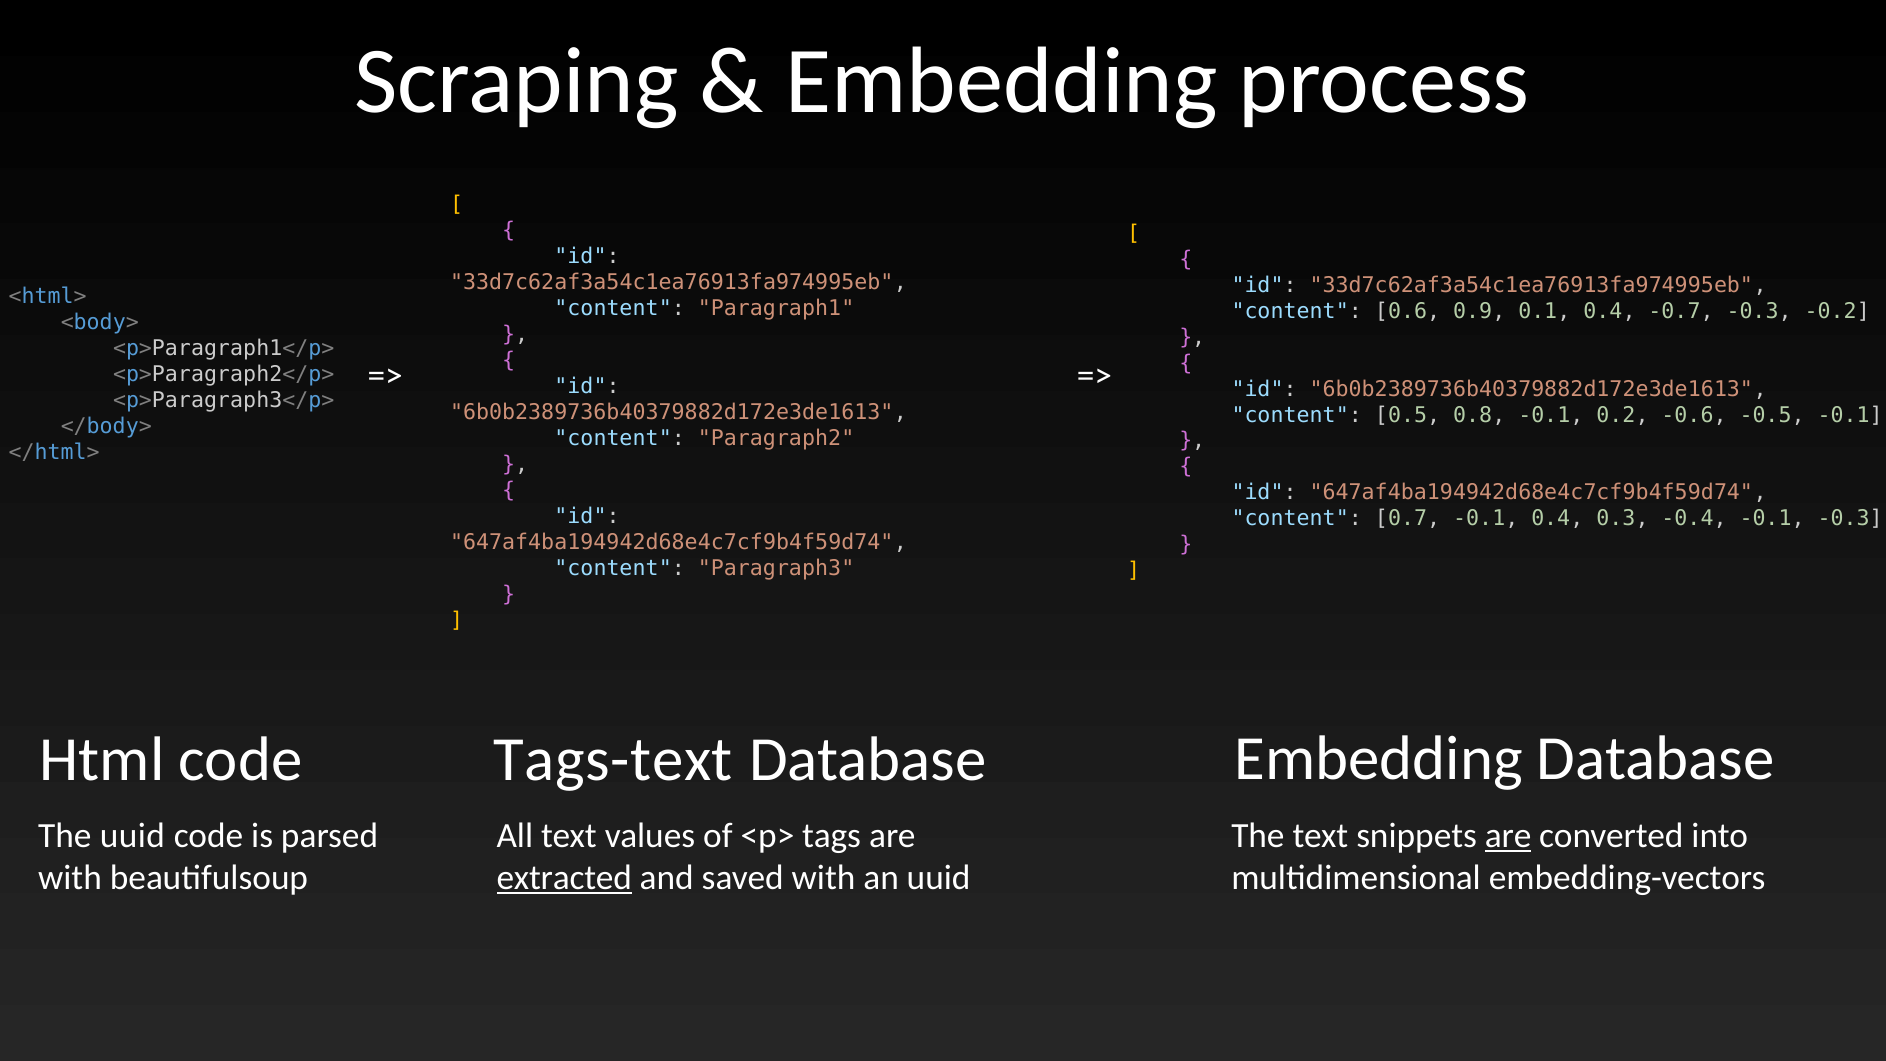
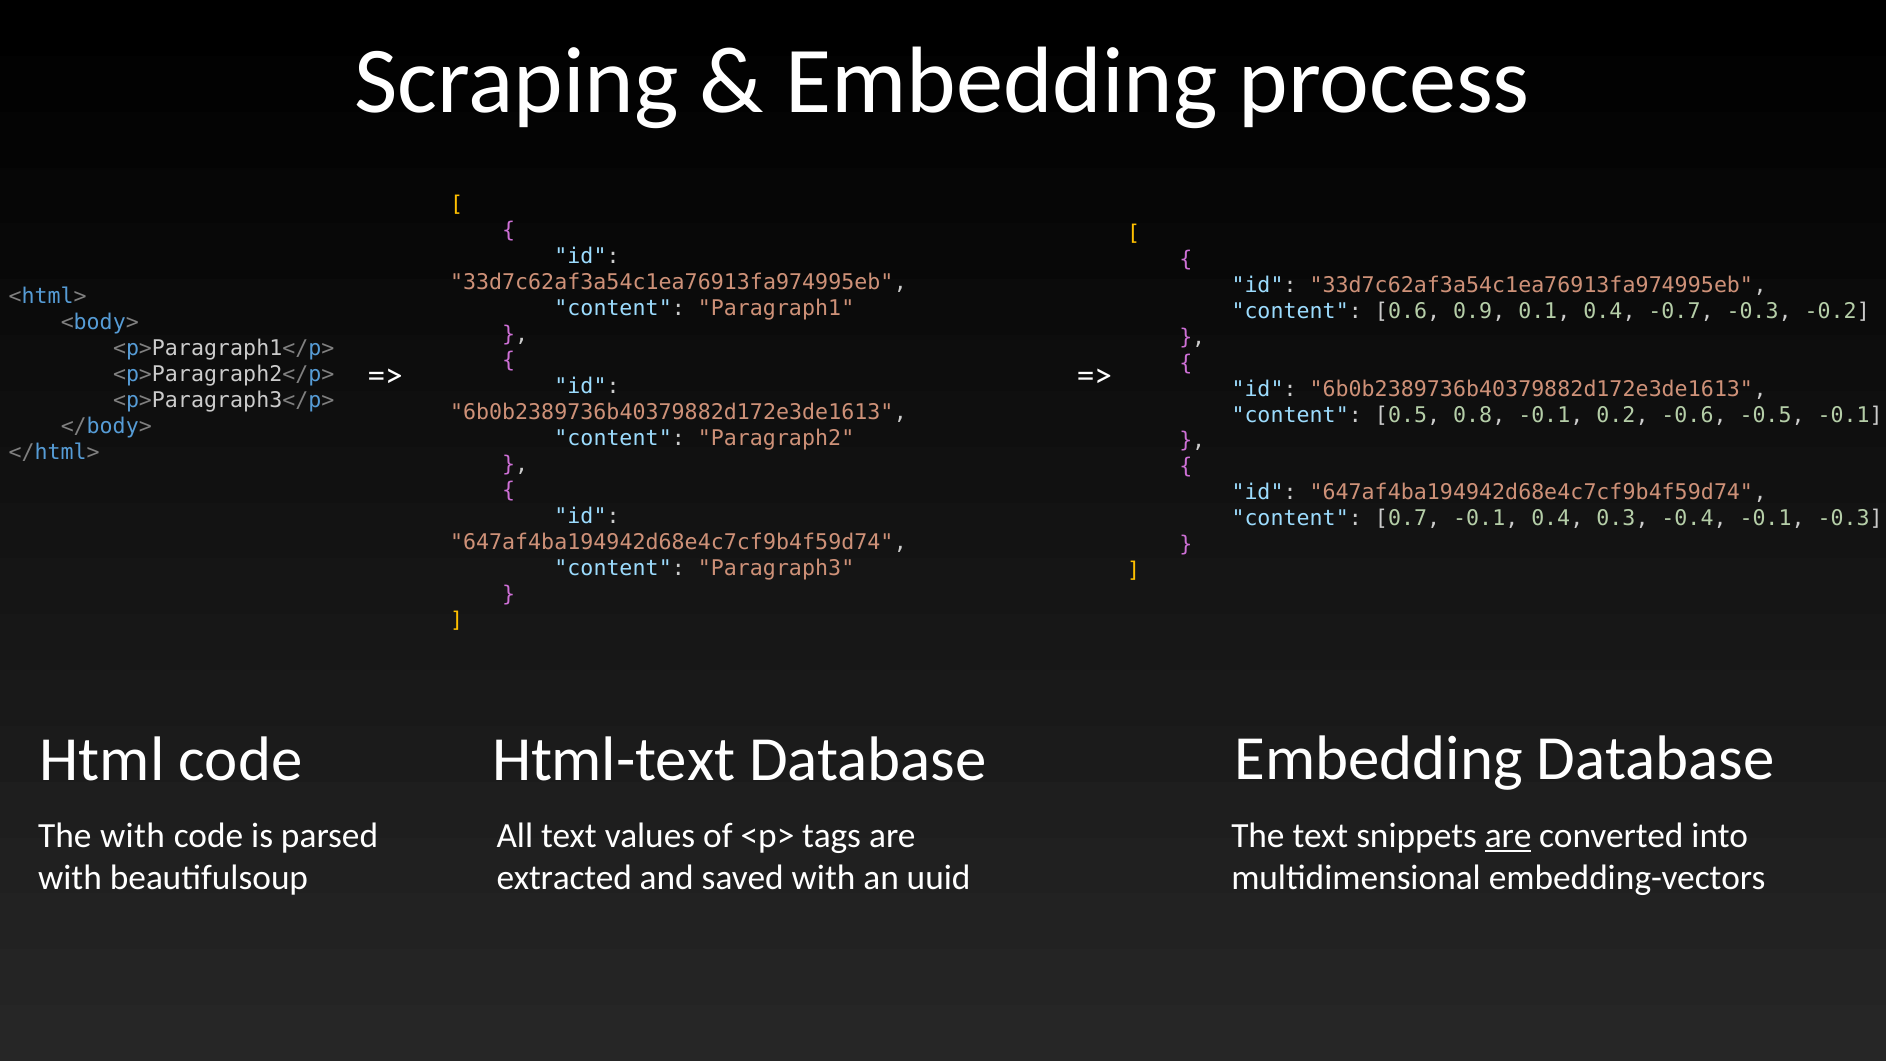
Tags-text: Tags-text -> Html-text (614, 760)
The uuid: uuid -> with (132, 835)
extracted underline: present -> none (564, 878)
